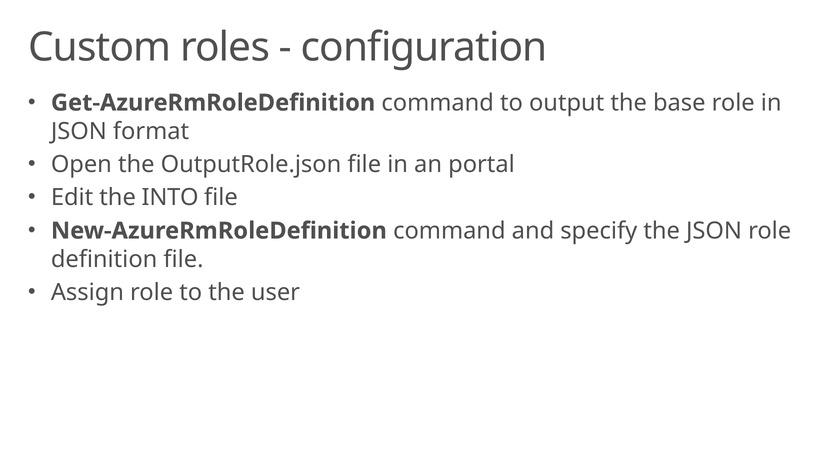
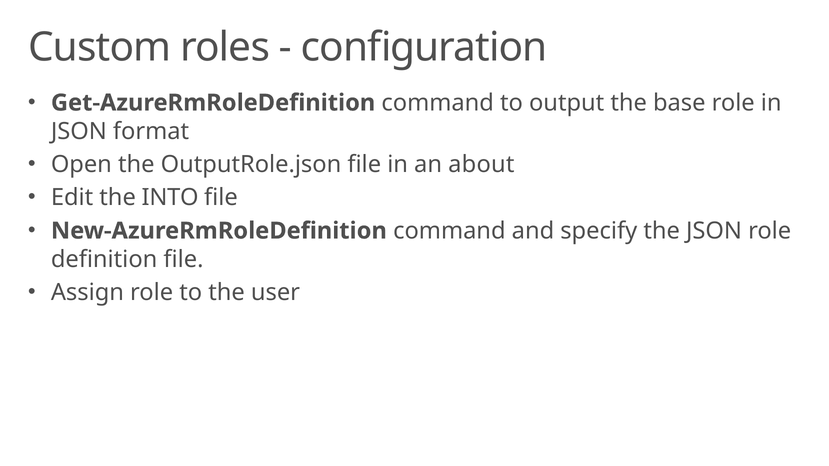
portal: portal -> about (481, 164)
